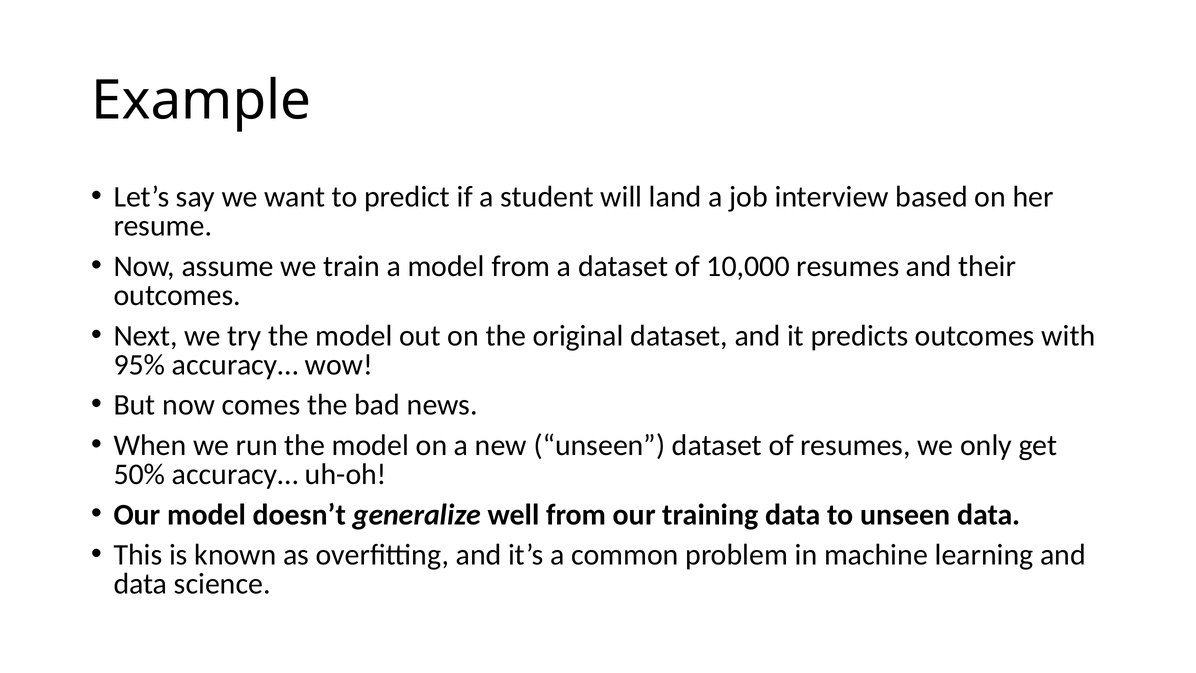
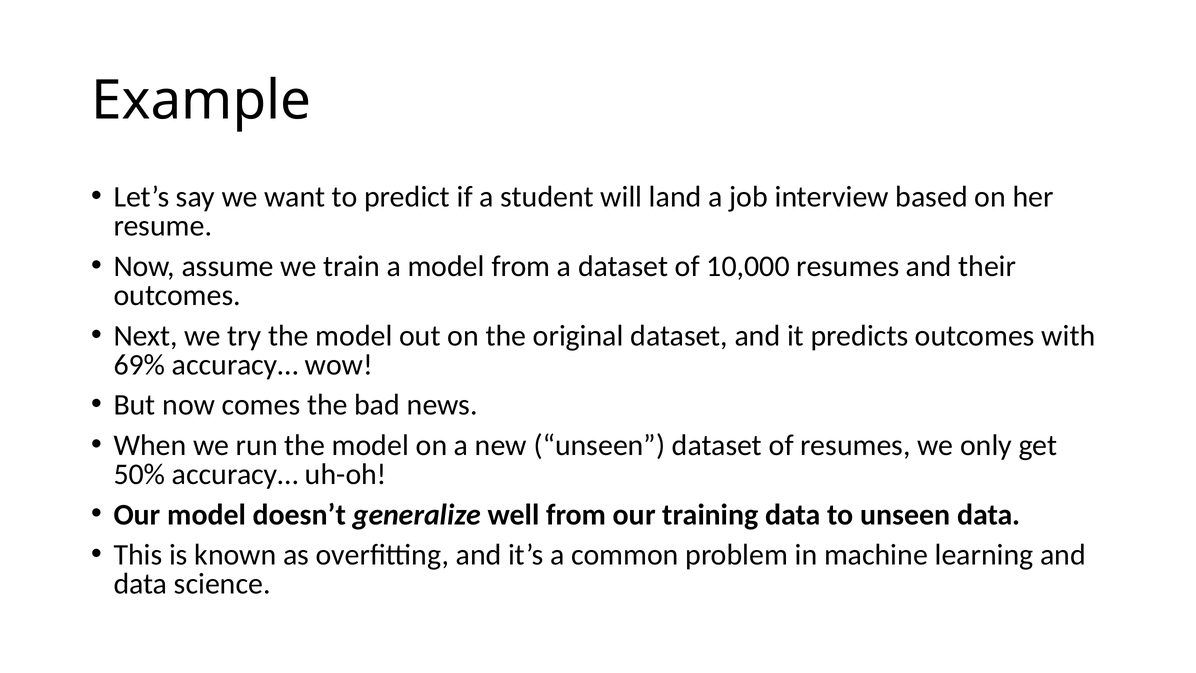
95%: 95% -> 69% (139, 365)
